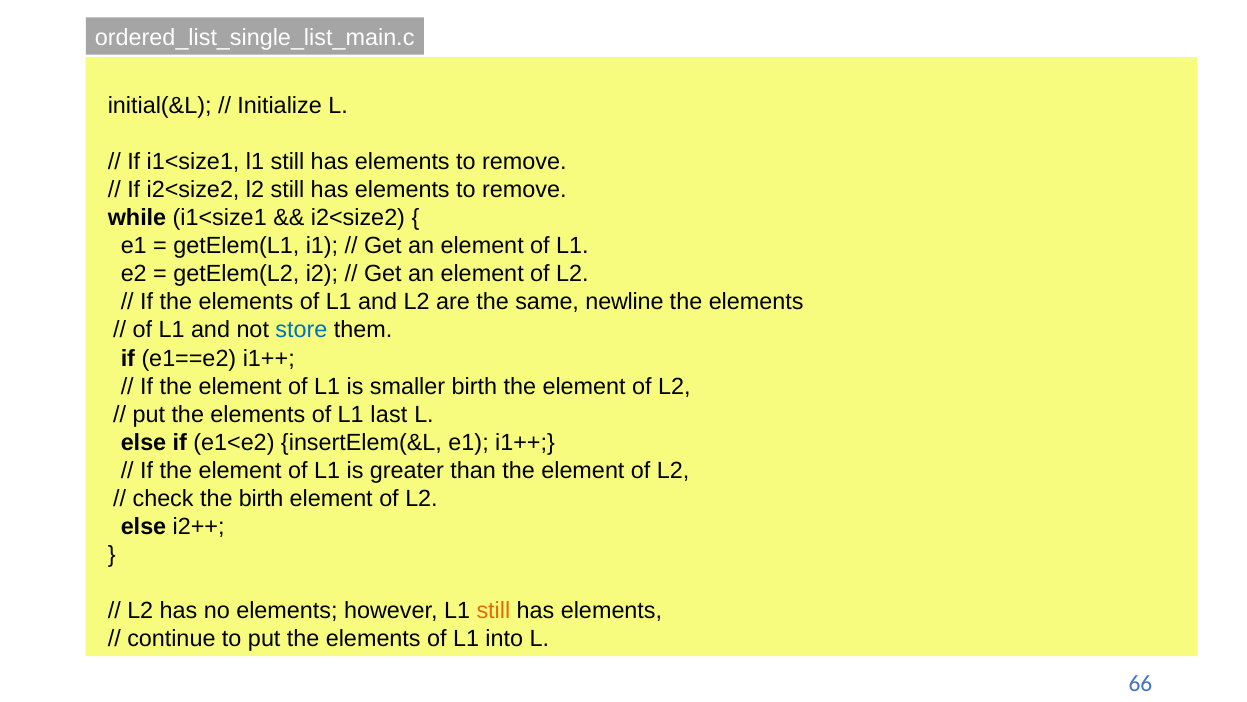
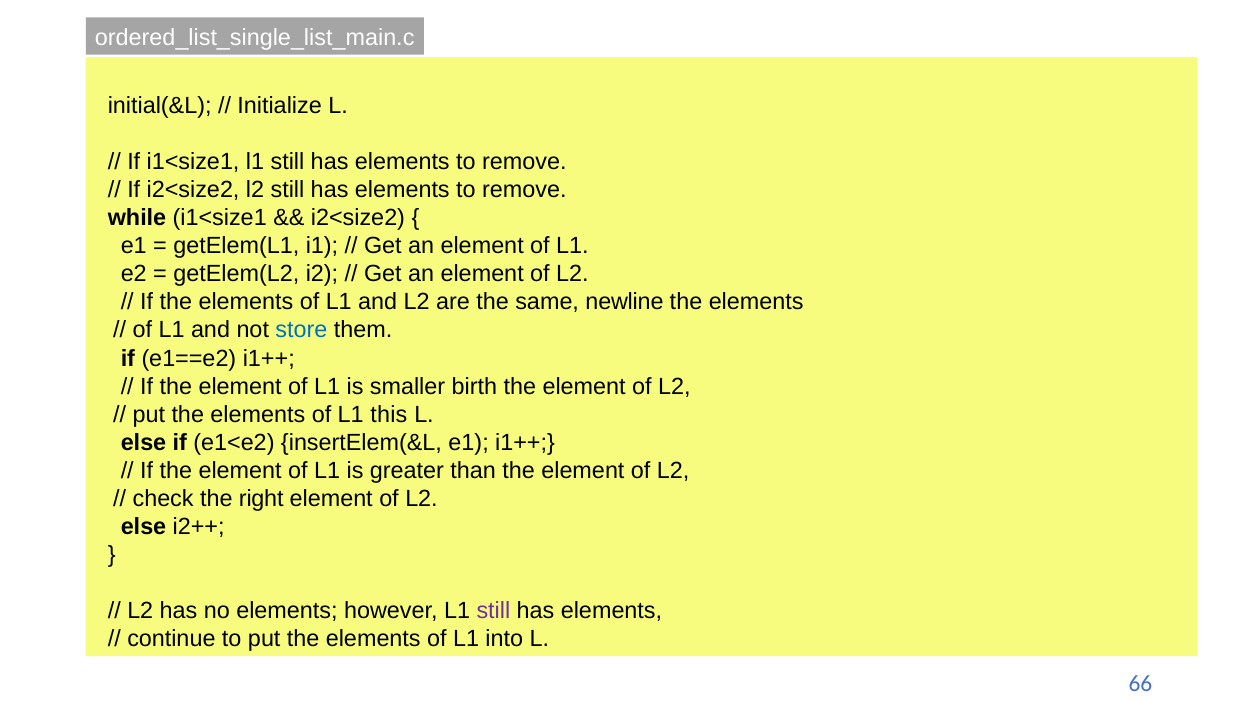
last: last -> this (389, 414)
the birth: birth -> right (261, 498)
still colour: orange -> purple (493, 611)
